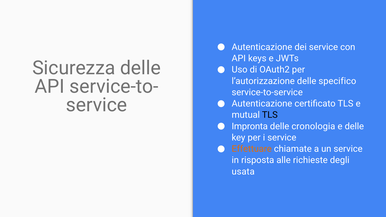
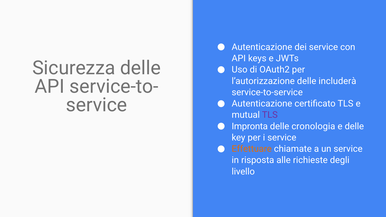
specifico: specifico -> includerà (337, 81)
TLS colour: black -> purple (270, 115)
usata: usata -> livello (243, 172)
